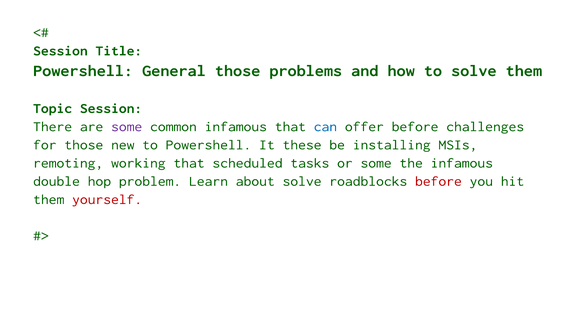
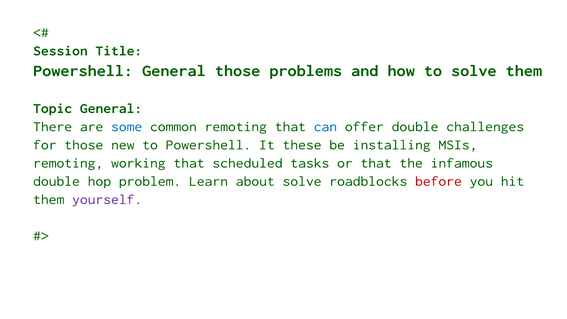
Topic Session: Session -> General (111, 108)
some colour: purple -> blue (127, 126)
common infamous: infamous -> remoting (236, 126)
offer before: before -> double (415, 126)
or some: some -> that (376, 163)
yourself colour: red -> purple (107, 199)
